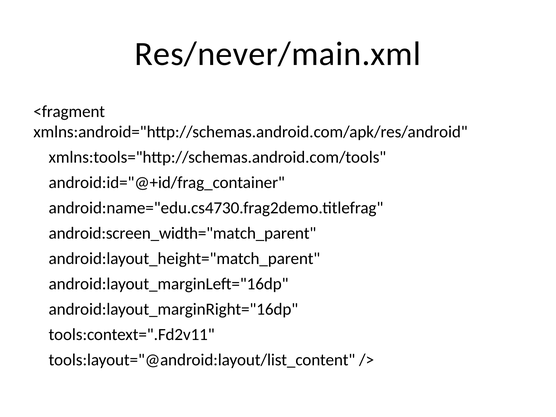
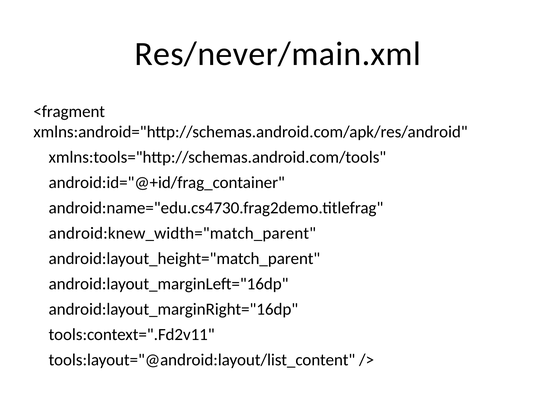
android:screen_width="match_parent: android:screen_width="match_parent -> android:knew_width="match_parent (182, 233)
